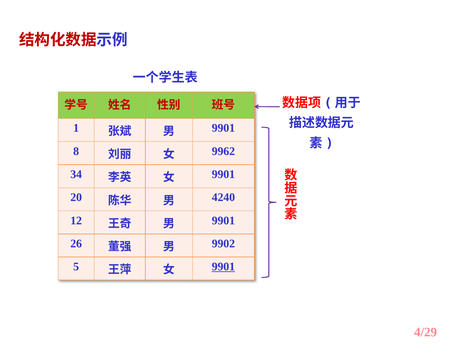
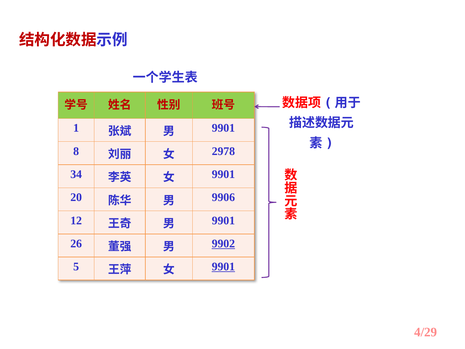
9962: 9962 -> 2978 (223, 151)
4240: 4240 -> 9906 (223, 197)
9902 underline: none -> present (223, 243)
